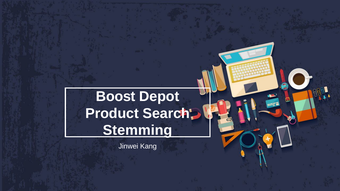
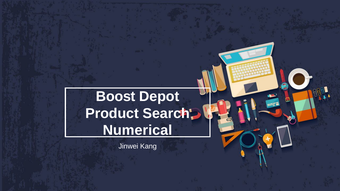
Stemming: Stemming -> Numerical (138, 130)
